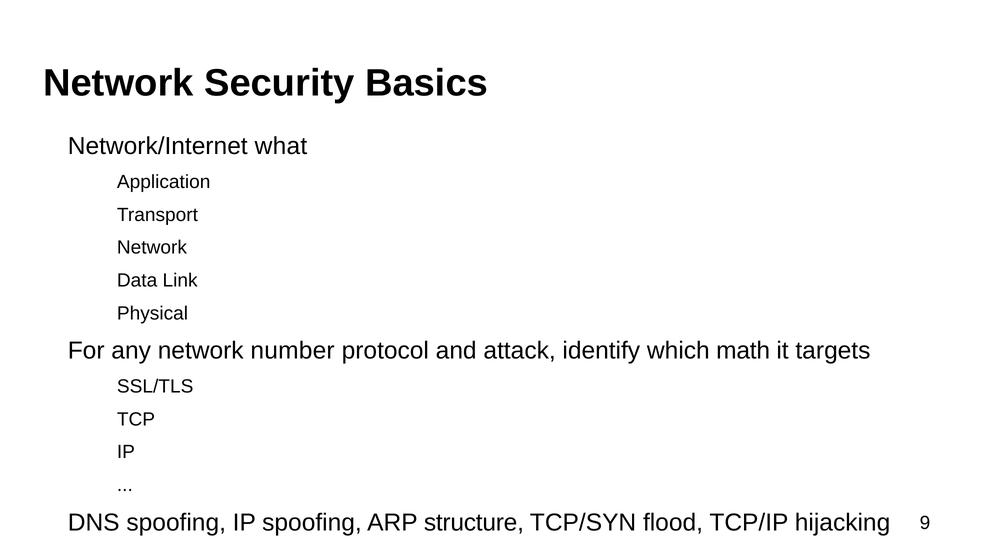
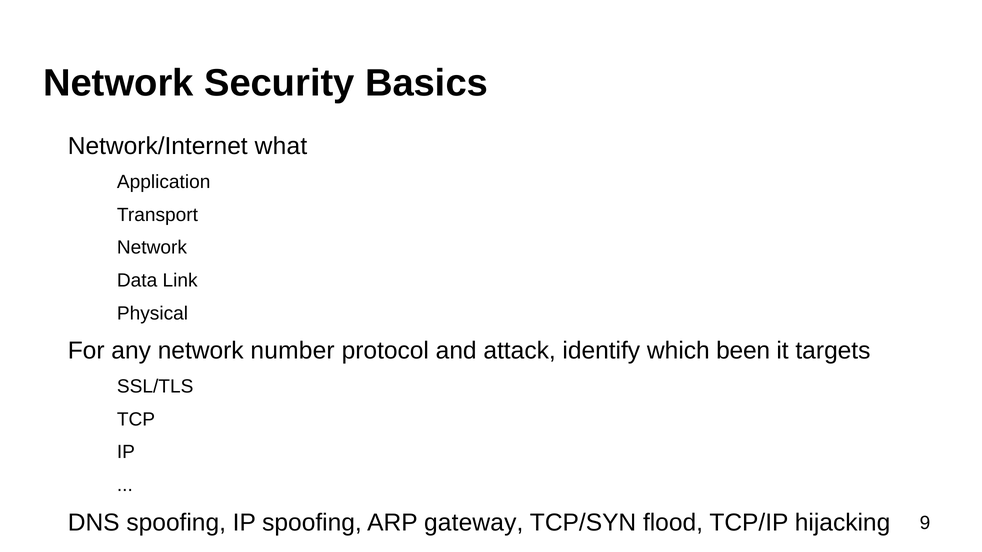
math: math -> been (743, 351)
structure: structure -> gateway (474, 523)
